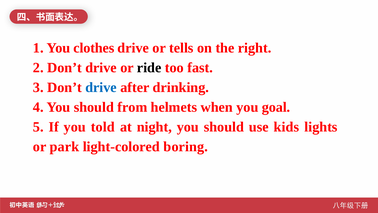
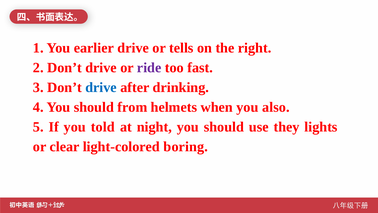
clothes: clothes -> earlier (94, 48)
ride colour: black -> purple (149, 68)
goal: goal -> also (276, 107)
kids: kids -> they (287, 127)
park: park -> clear (65, 146)
